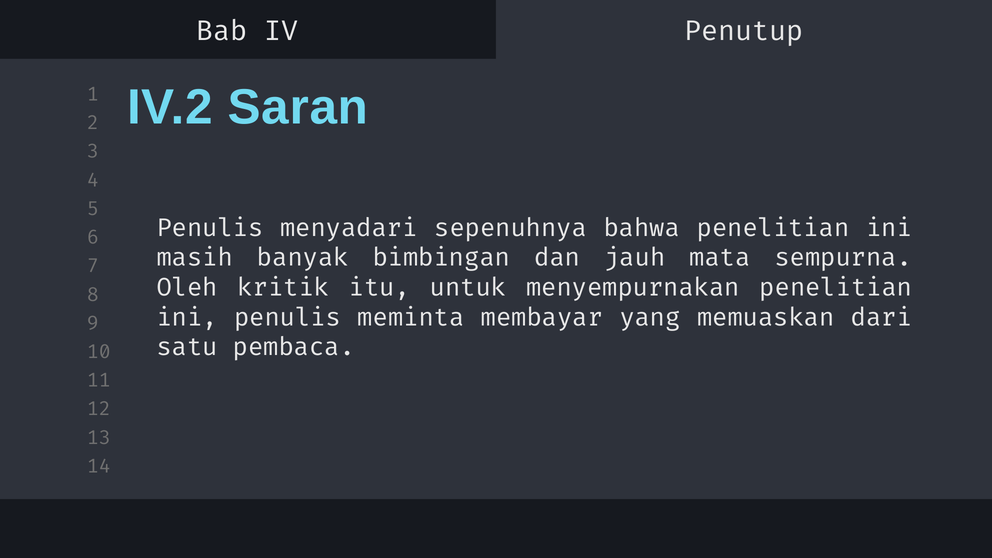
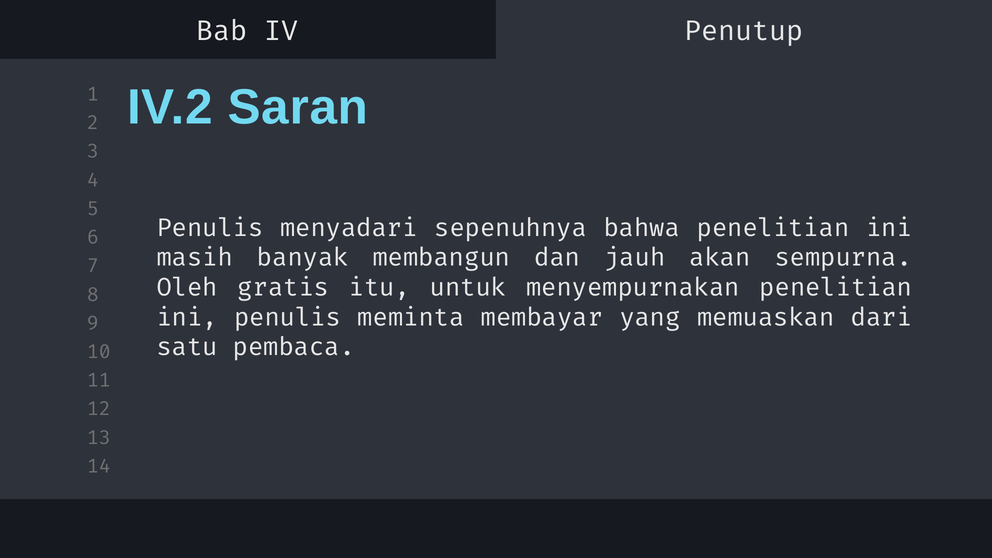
bimbingan: bimbingan -> membangun (441, 258)
mata: mata -> akan (720, 258)
kritik: kritik -> gratis (283, 288)
